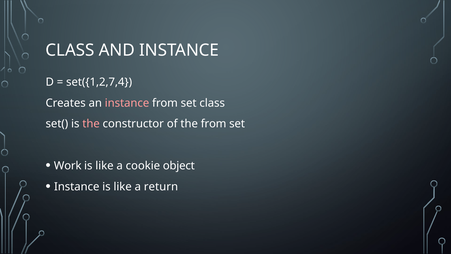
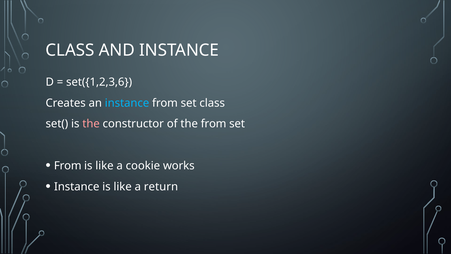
set({1,2,7,4: set({1,2,7,4 -> set({1,2,3,6 (99, 82)
instance colour: pink -> light blue (127, 103)
Work: Work -> From (68, 166)
object: object -> works (179, 166)
